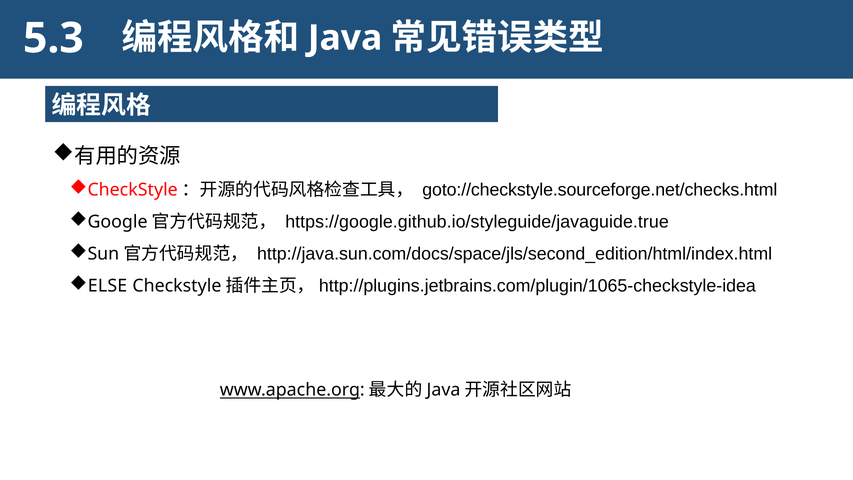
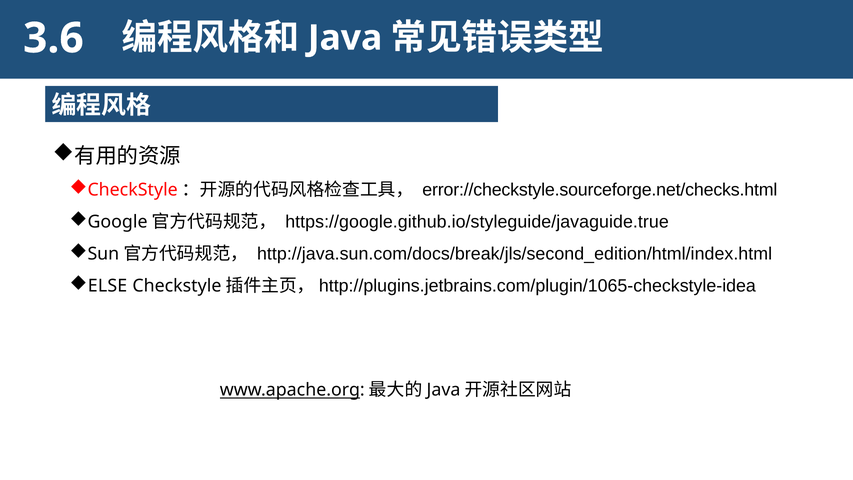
5.3: 5.3 -> 3.6 (53, 38)
goto://checkstyle.sourceforge.net/checks.html: goto://checkstyle.sourceforge.net/checks.html -> error://checkstyle.sourceforge.net/checks.html (600, 190)
http://java.sun.com/docs/space/jls/second_edition/html/index.html: http://java.sun.com/docs/space/jls/second_edition/html/index.html -> http://java.sun.com/docs/break/jls/second_edition/html/index.html (515, 254)
